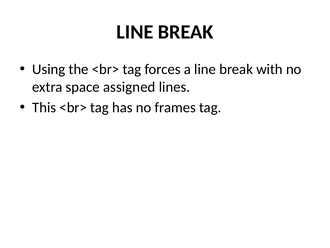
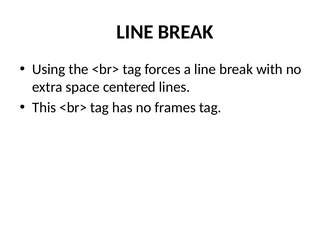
assigned: assigned -> centered (129, 87)
